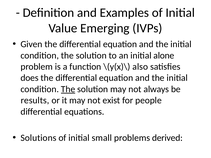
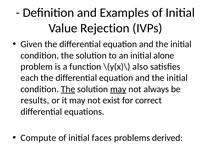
Emerging: Emerging -> Rejection (105, 28)
does: does -> each (30, 78)
may underline: none -> present (118, 89)
people: people -> correct (149, 101)
Solutions: Solutions -> Compute (38, 138)
small: small -> faces (102, 138)
